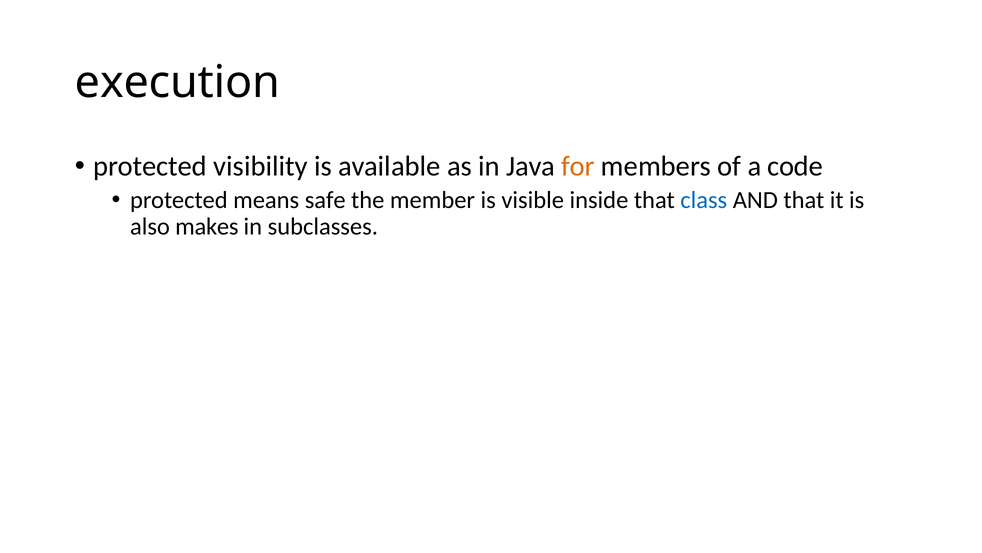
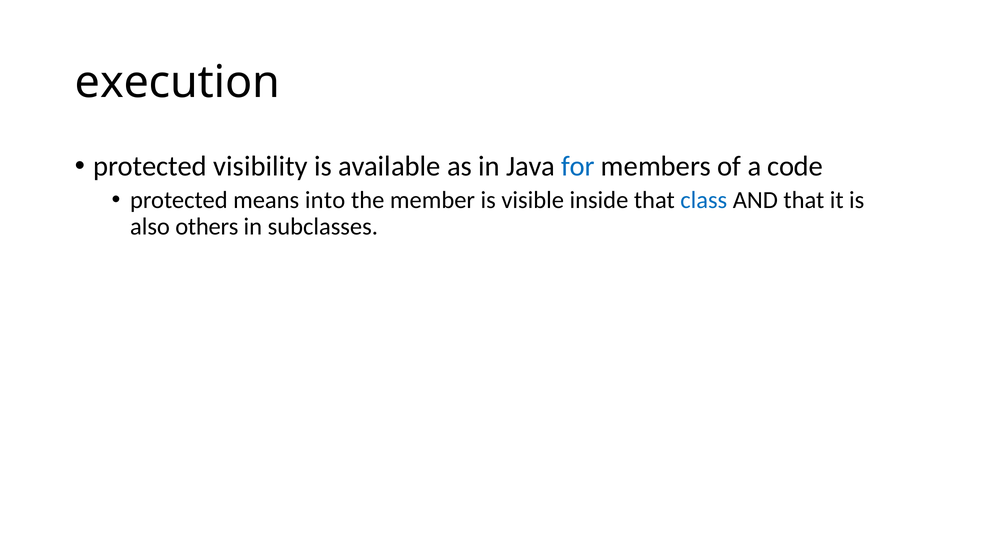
for colour: orange -> blue (578, 166)
safe: safe -> into (325, 200)
makes: makes -> others (207, 226)
